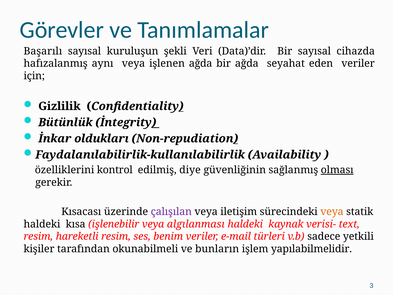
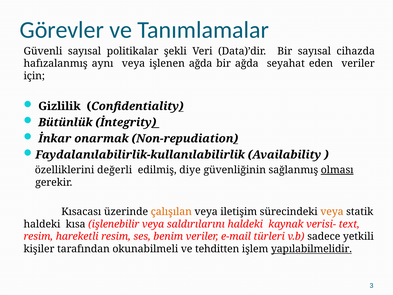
Başarılı: Başarılı -> Güvenli (43, 51)
kuruluşun: kuruluşun -> politikalar (133, 51)
oldukları: oldukları -> onarmak (101, 138)
kontrol: kontrol -> değerli (115, 170)
çalışılan colour: purple -> orange (171, 211)
algılanması: algılanması -> saldırılarını (196, 224)
bunların: bunların -> tehditten (217, 249)
yapılabilmelidir underline: none -> present (311, 249)
